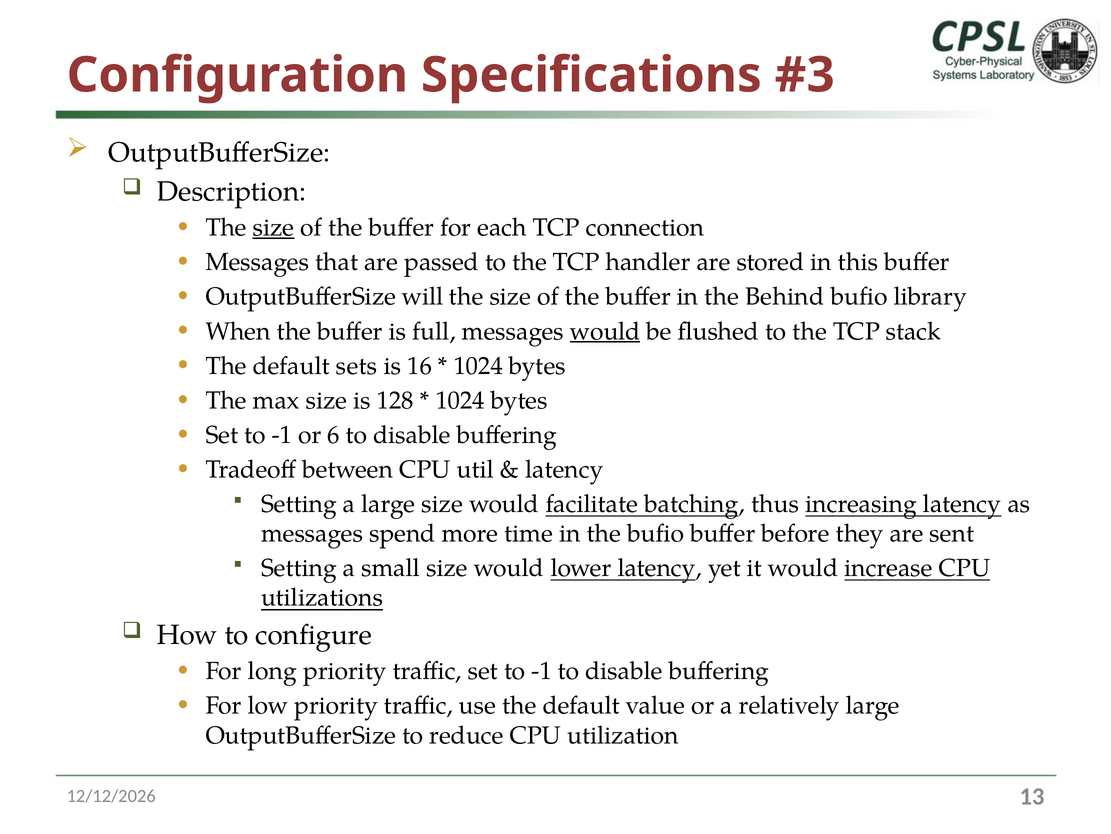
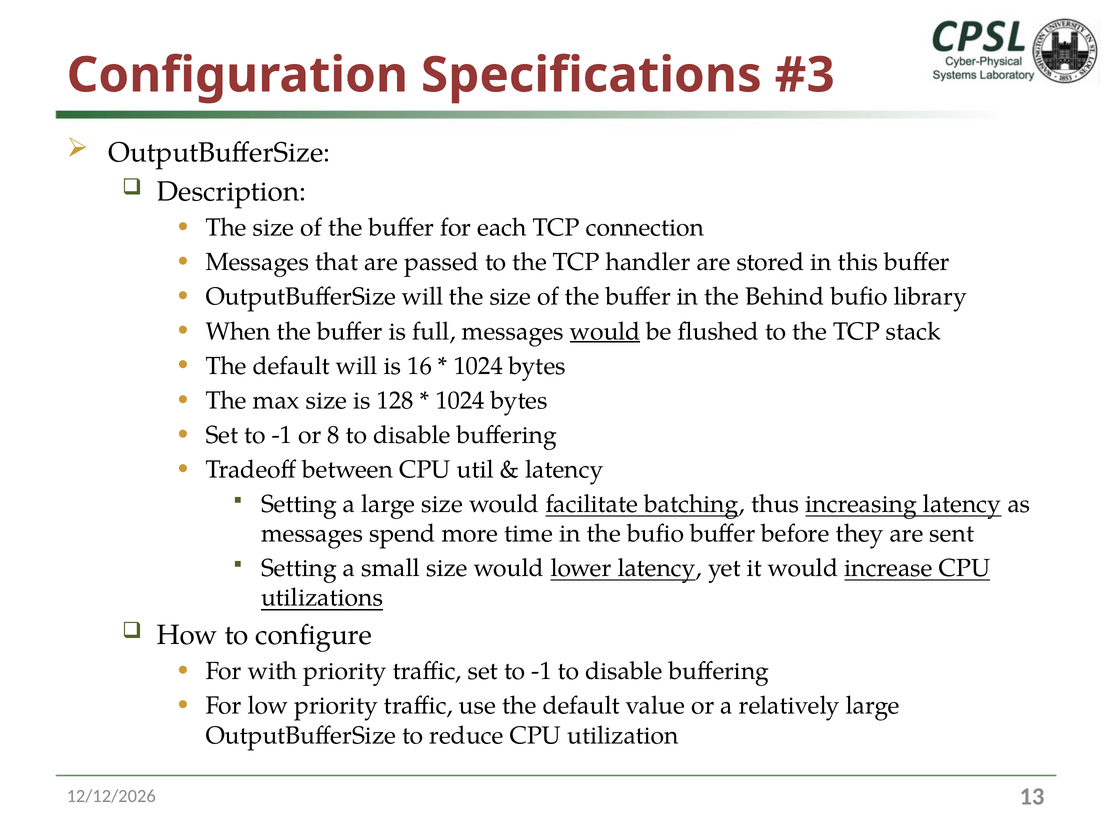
size underline: present -> none (274, 228)
default sets: sets -> will (357, 366)
6: 6 -> 8 (334, 435)
long: long -> with (273, 671)
